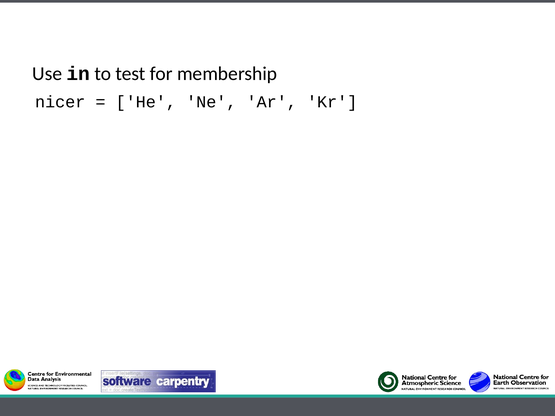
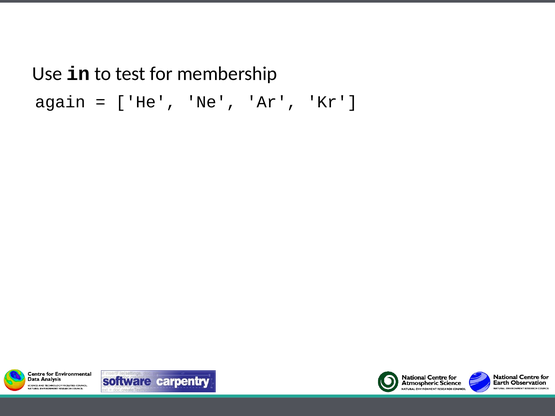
nicer: nicer -> again (60, 102)
